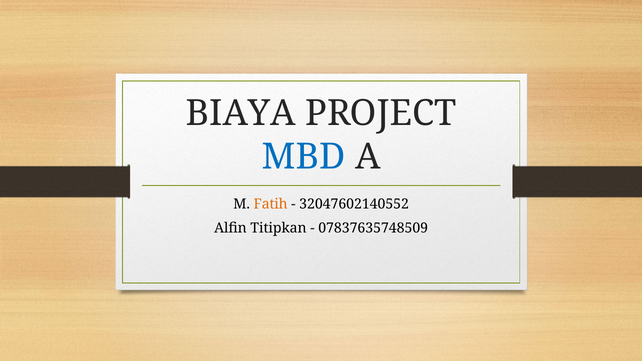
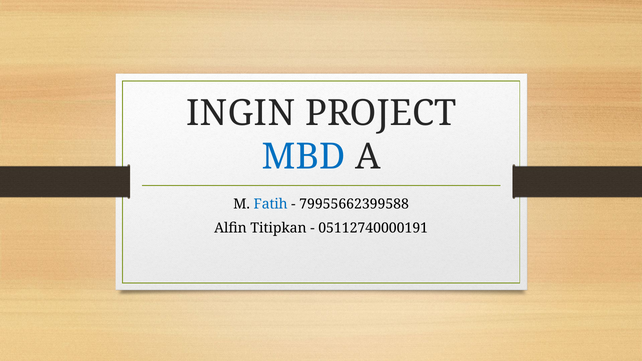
BIAYA: BIAYA -> INGIN (241, 113)
Fatih colour: orange -> blue (271, 204)
32047602140552: 32047602140552 -> 79955662399588 (354, 204)
07837635748509: 07837635748509 -> 05112740000191 (373, 228)
